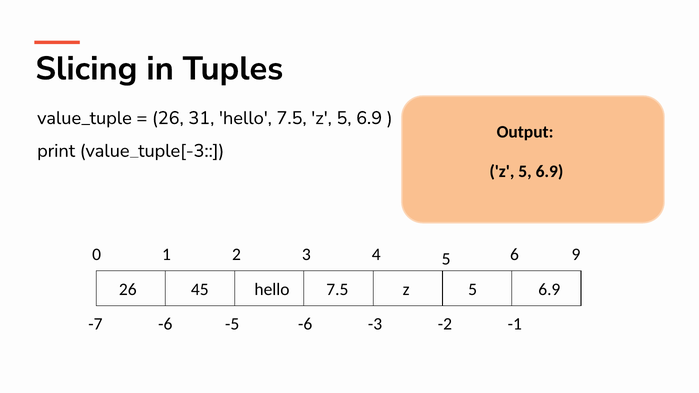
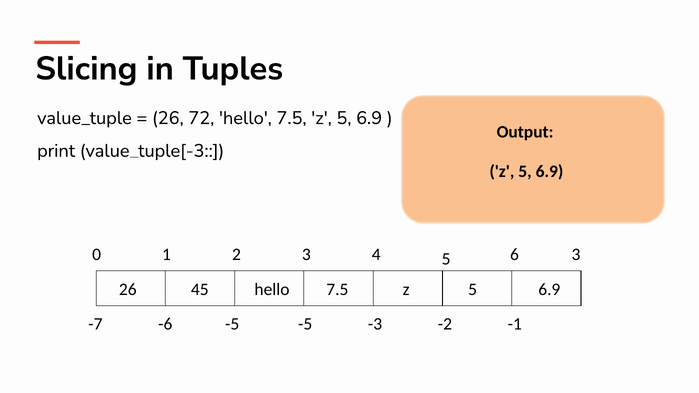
31: 31 -> 72 (201, 118)
6 9: 9 -> 3 (576, 255)
-5 -6: -6 -> -5 (305, 324)
